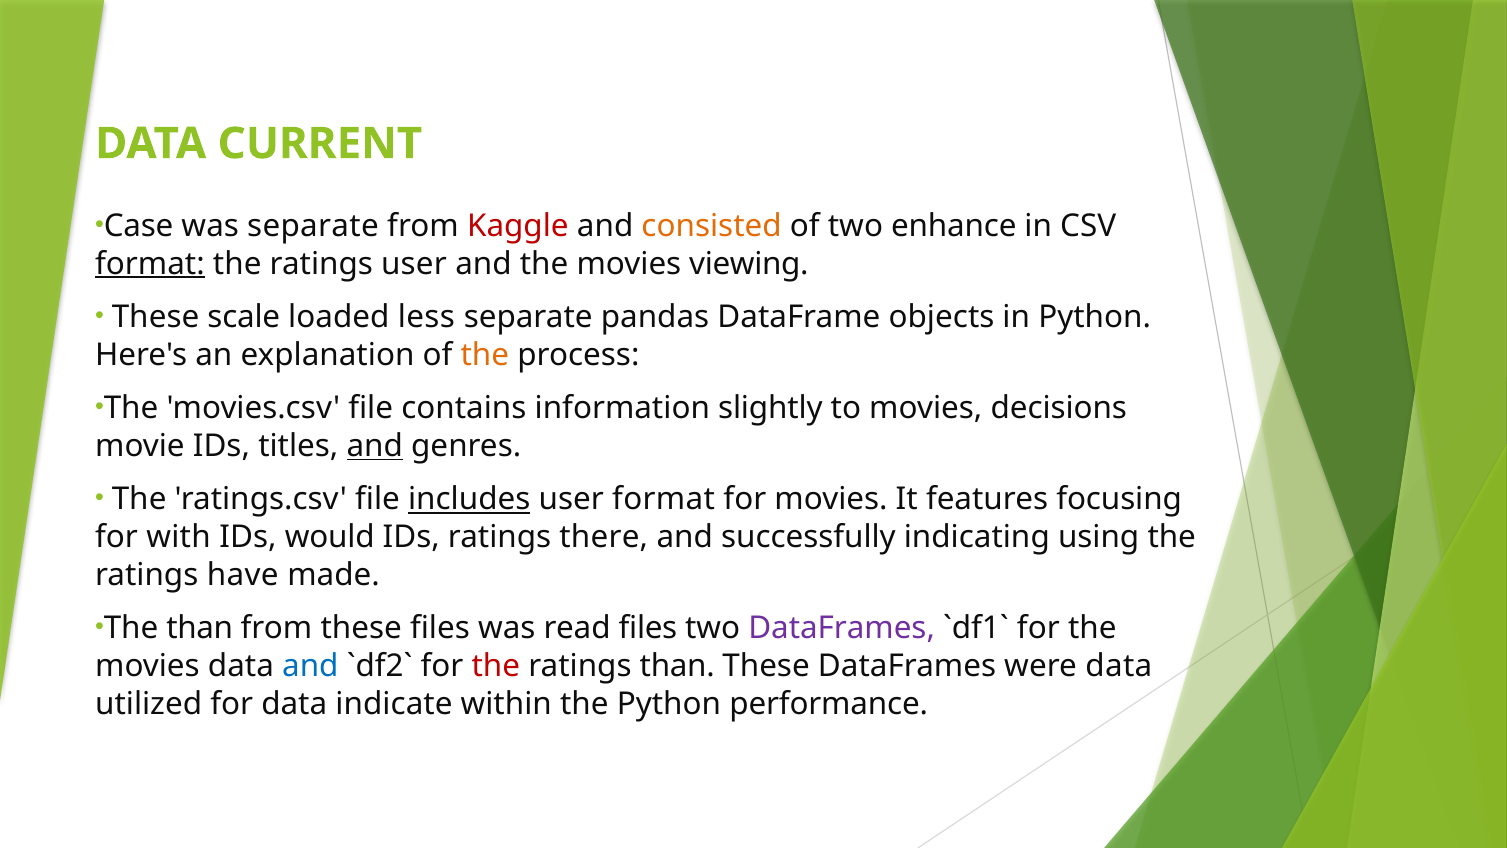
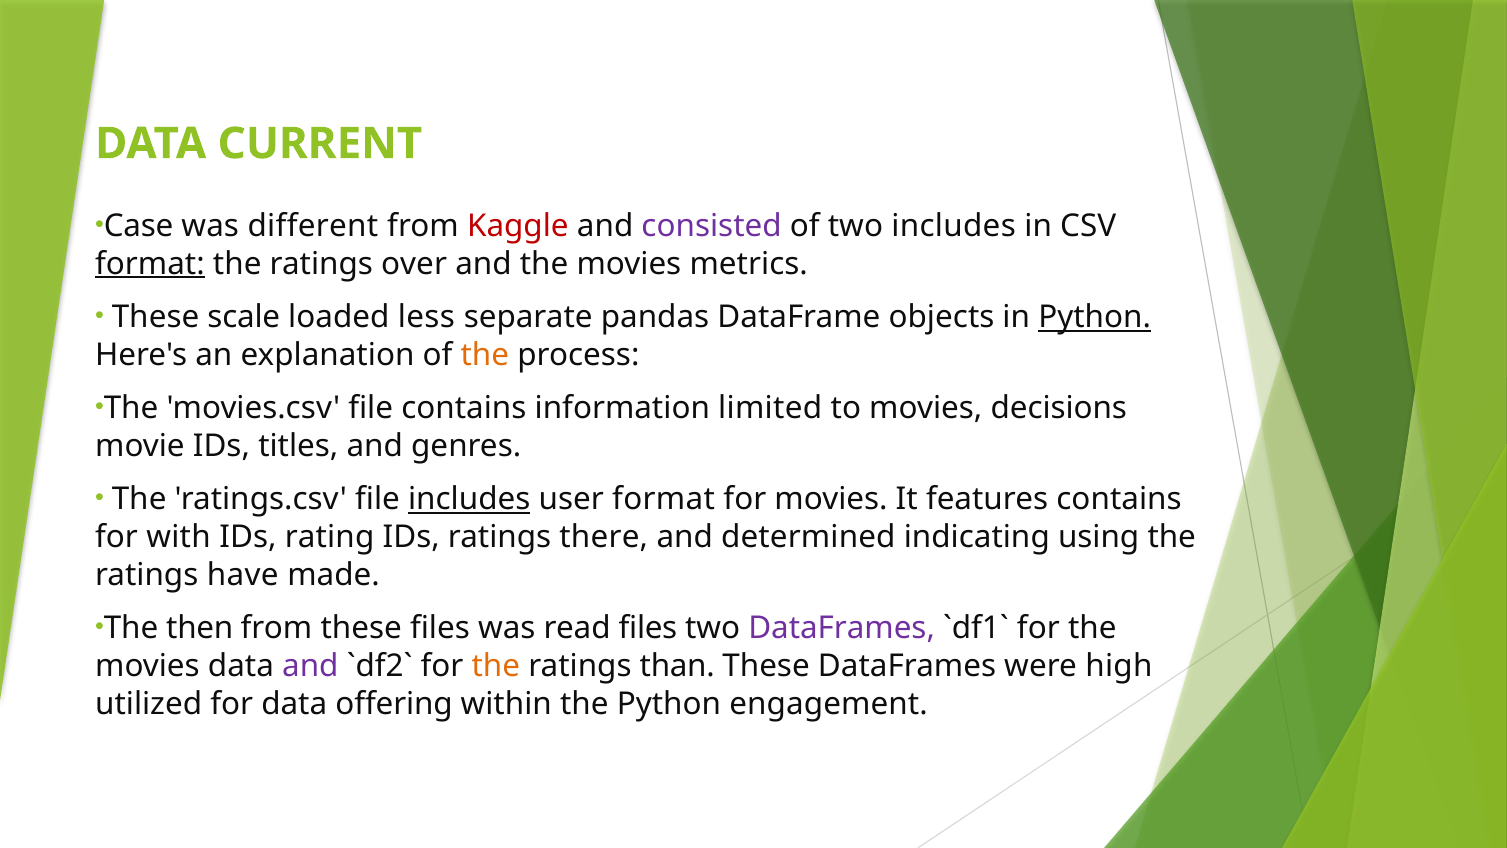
was separate: separate -> different (313, 226)
consisted colour: orange -> purple (712, 226)
two enhance: enhance -> includes (954, 226)
ratings user: user -> over (414, 264)
viewing: viewing -> metrics (749, 264)
Python underline: none -> present (1095, 317)
slightly: slightly -> limited (770, 408)
and underline: present -> none (375, 446)
features focusing: focusing -> contains (1119, 499)
would: would -> rating (330, 537)
successfully: successfully -> determined (808, 537)
The than: than -> then (200, 628)
and colour: blue -> purple (310, 666)
the colour: red -> orange (496, 666)
were data: data -> high (1119, 666)
indicate: indicate -> offering (394, 703)
performance: performance -> engagement (829, 703)
